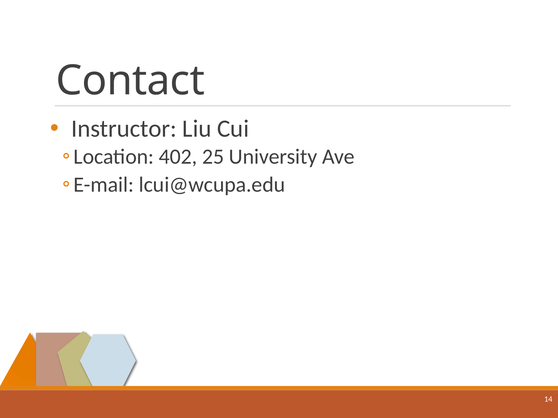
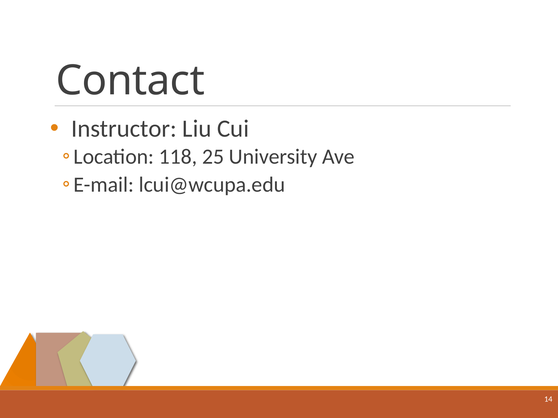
402: 402 -> 118 (178, 157)
